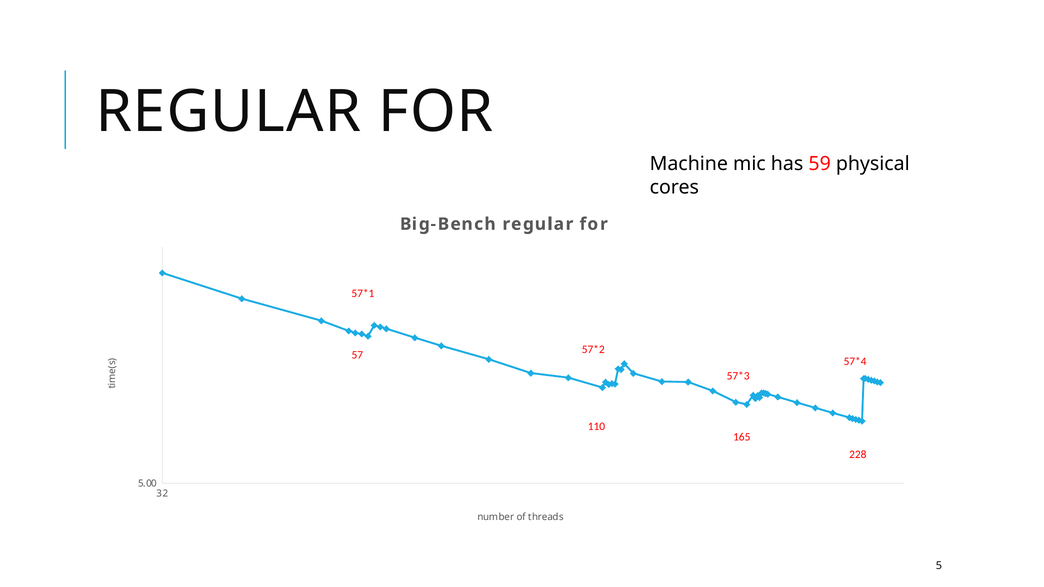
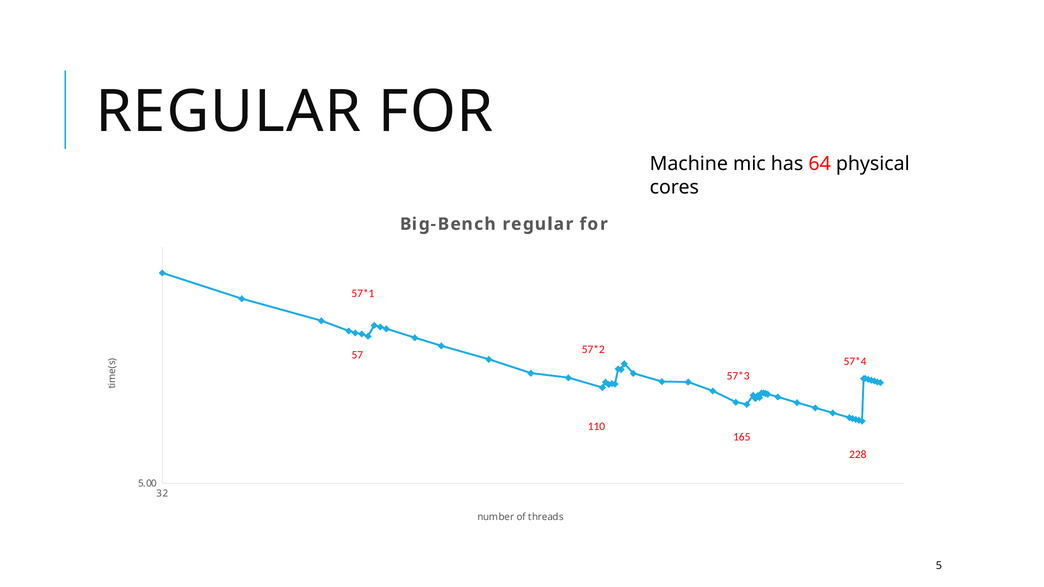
59: 59 -> 64 (820, 164)
